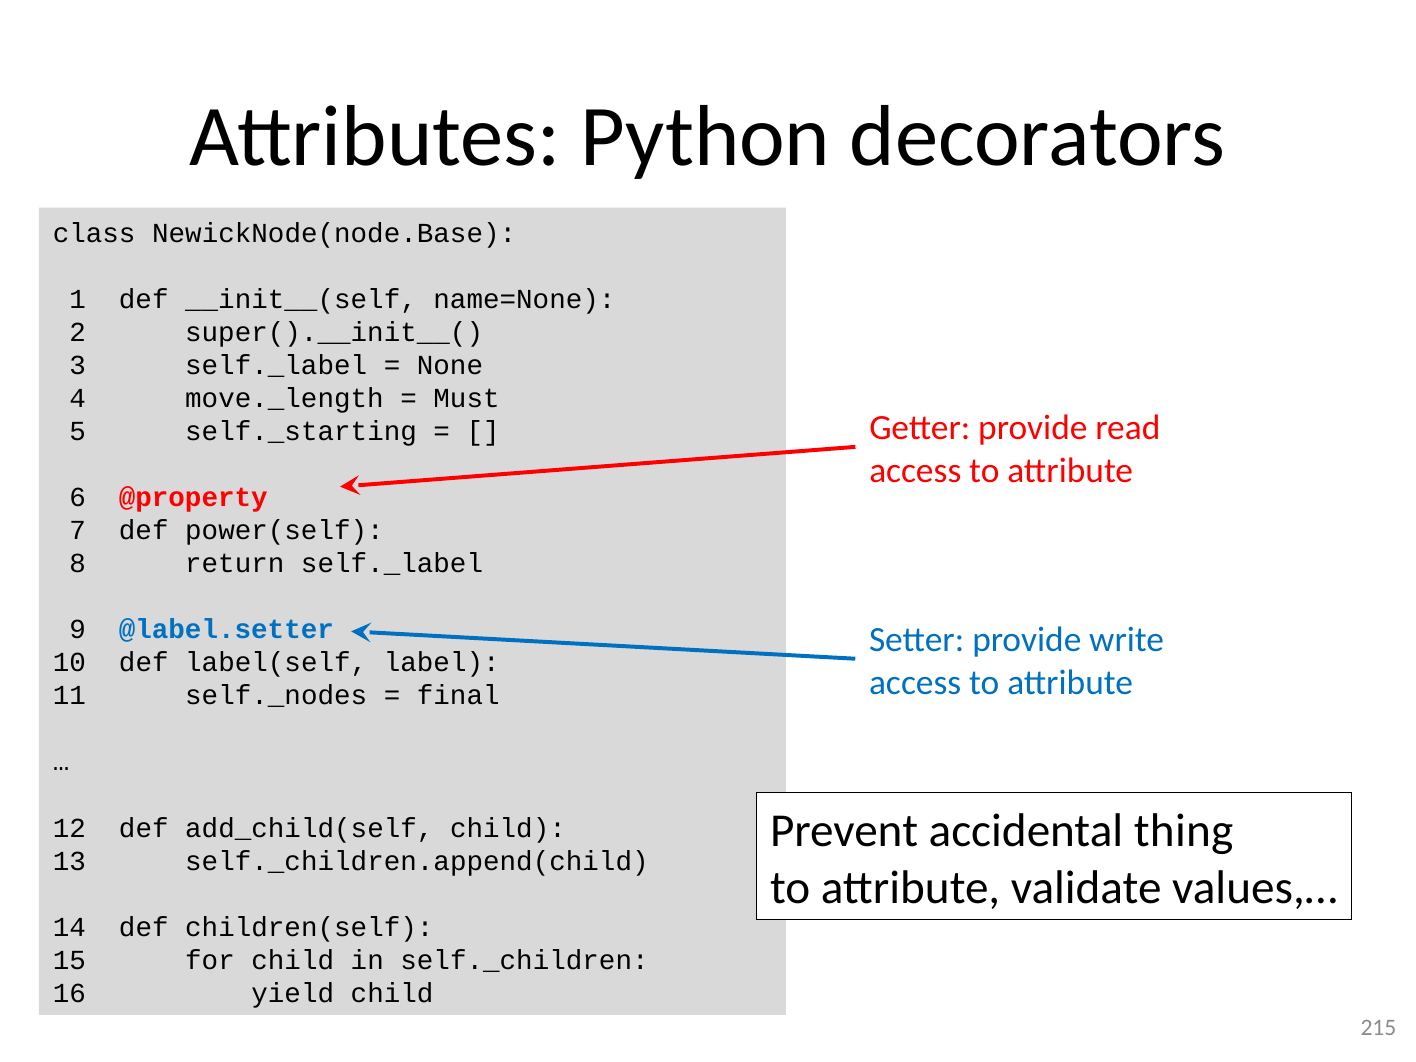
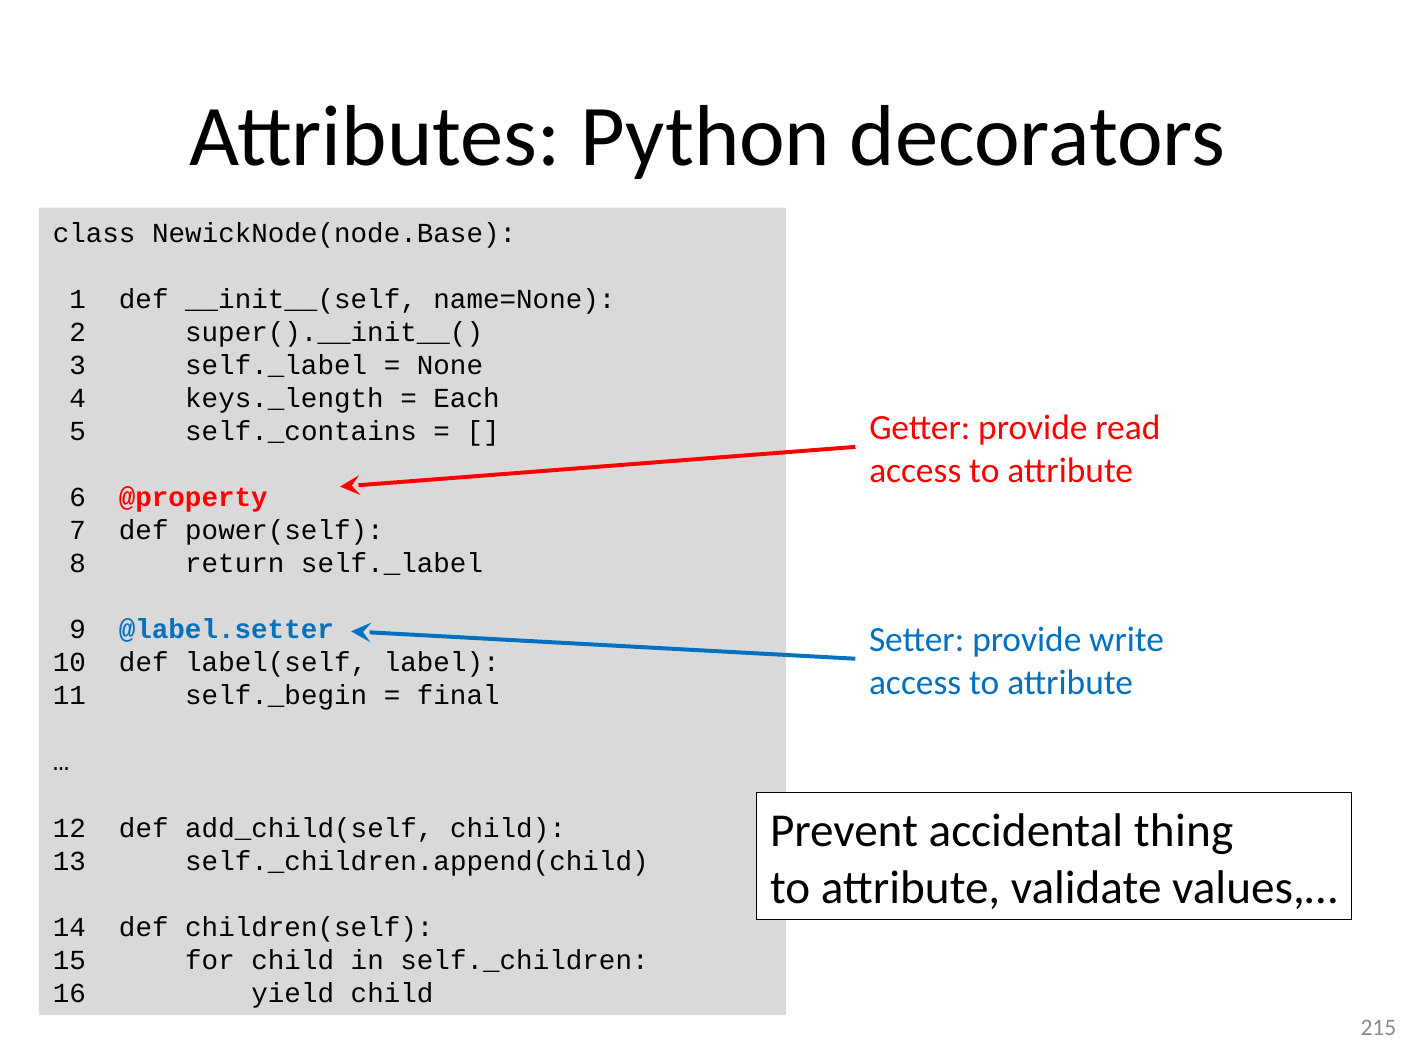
move._length: move._length -> keys._length (284, 398)
Must: Must -> Each (467, 398)
self._starting: self._starting -> self._contains (301, 431)
self._nodes: self._nodes -> self._begin (276, 696)
